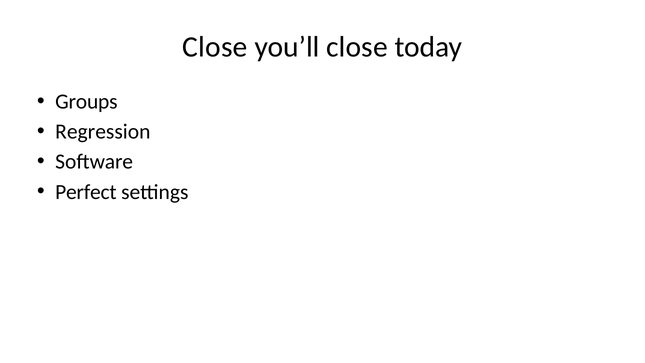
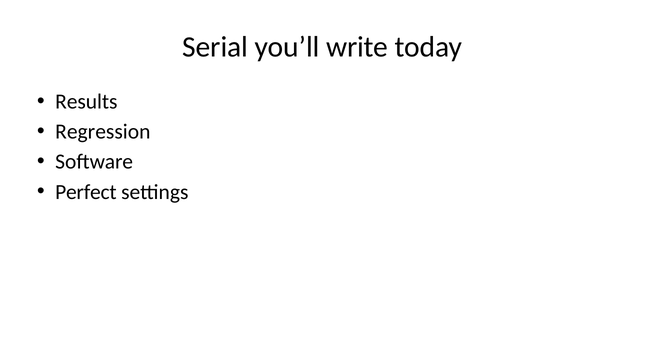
Close: Close -> Serial (215, 47)
you’ll close: close -> write (357, 47)
Groups: Groups -> Results (86, 101)
